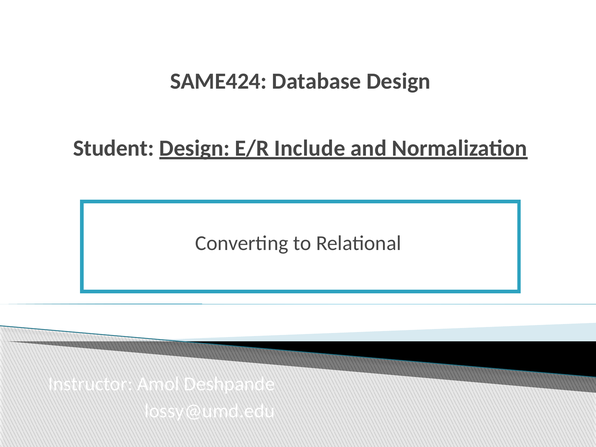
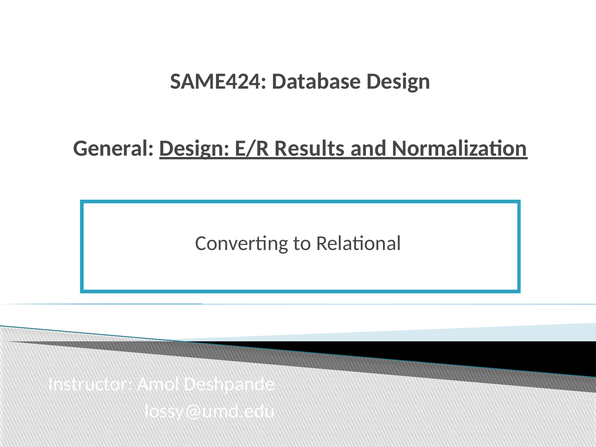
Student: Student -> General (114, 148)
Include: Include -> Results (310, 148)
